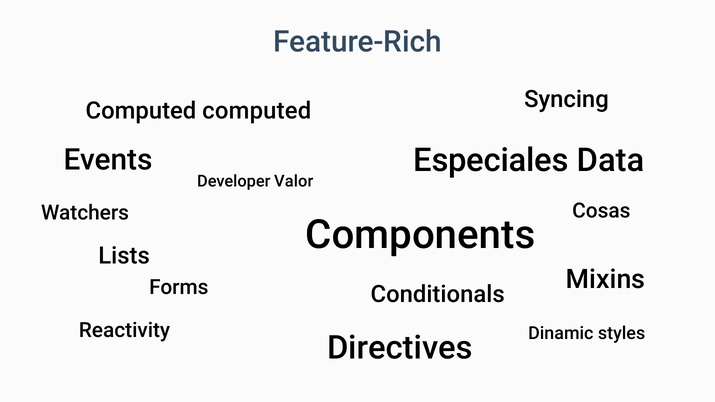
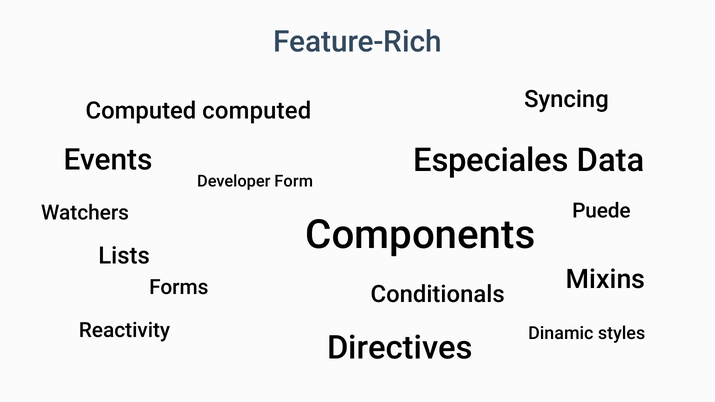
Valor: Valor -> Form (294, 182)
Cosas: Cosas -> Puede (601, 211)
